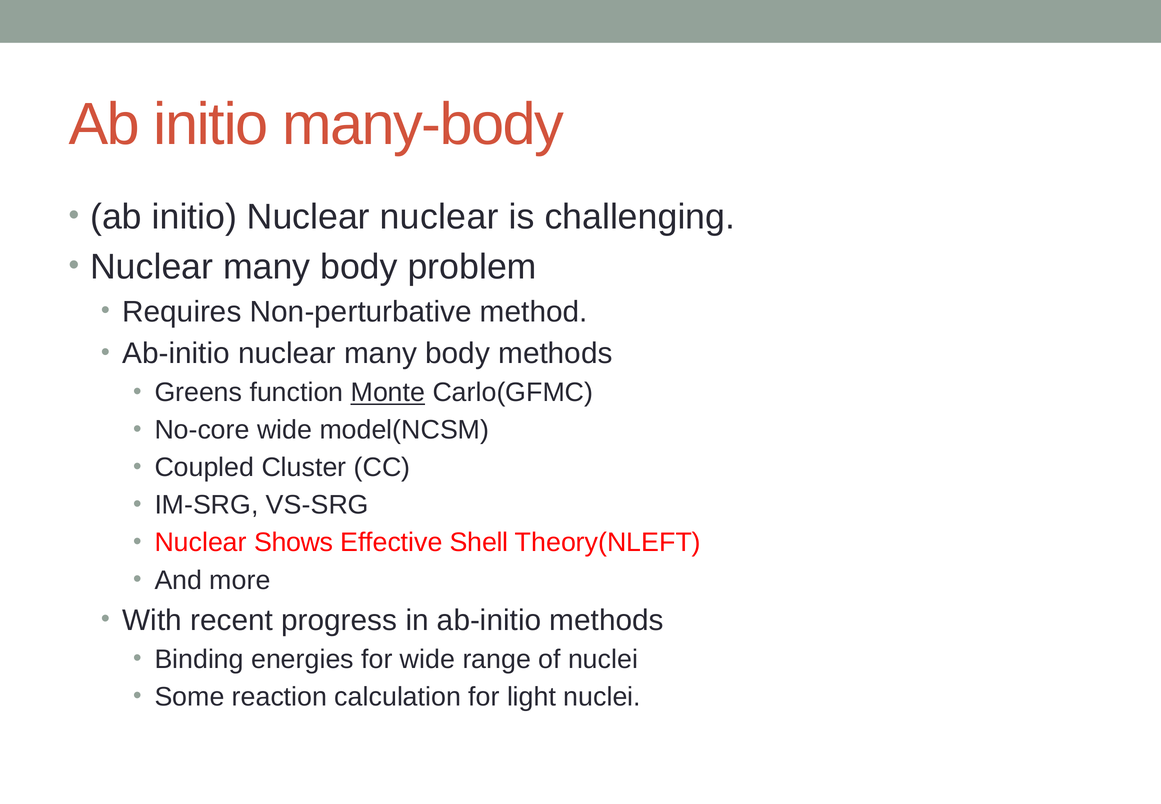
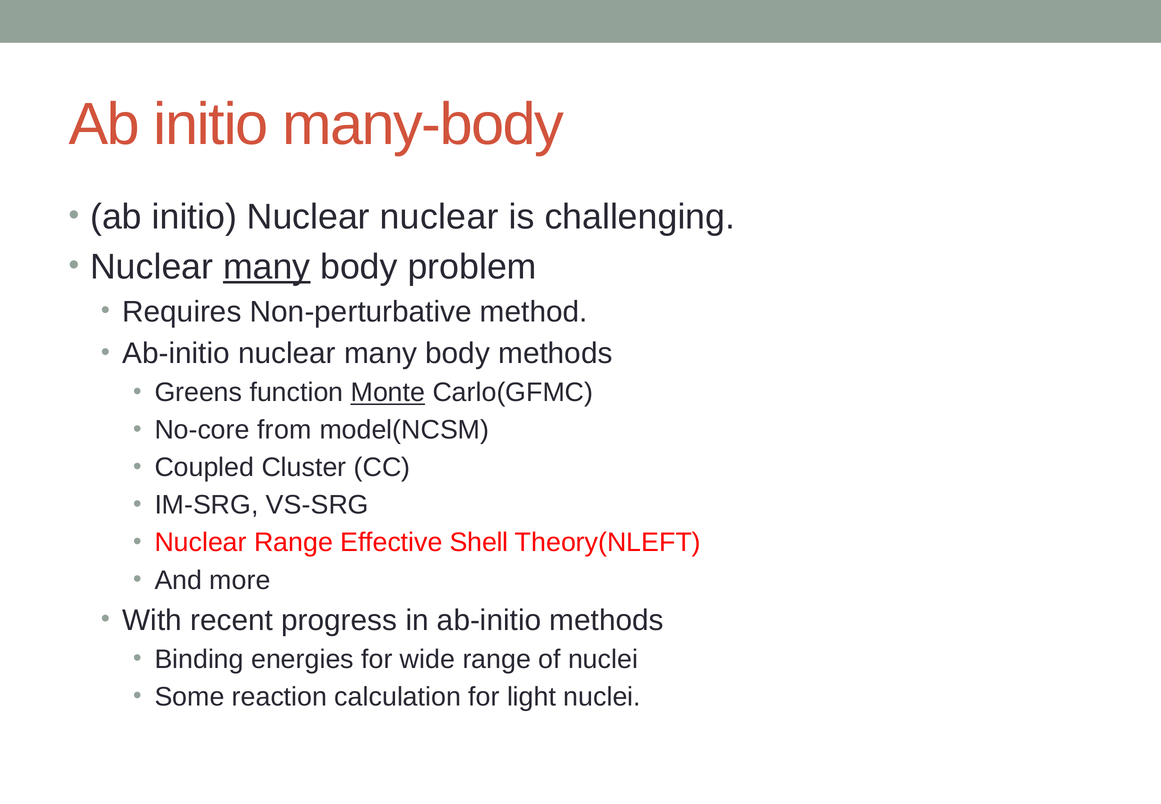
many underline: none -> present (267, 267)
No-core wide: wide -> from (284, 430)
Nuclear Shows: Shows -> Range (294, 542)
